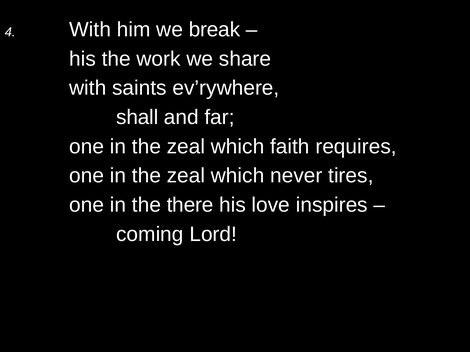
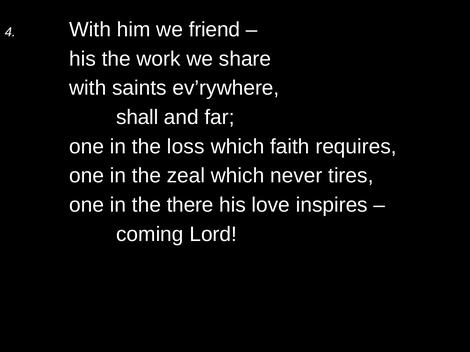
break: break -> friend (214, 30)
zeal: zeal -> loss (186, 147)
